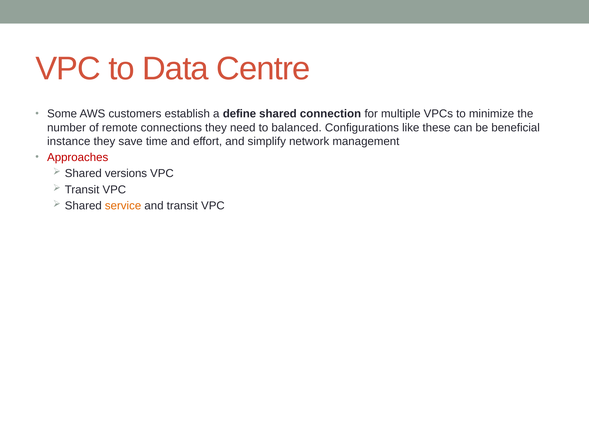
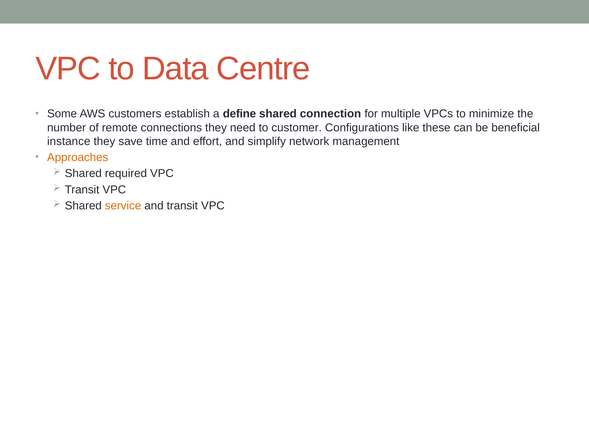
balanced: balanced -> customer (297, 127)
Approaches colour: red -> orange (78, 157)
versions: versions -> required (126, 173)
